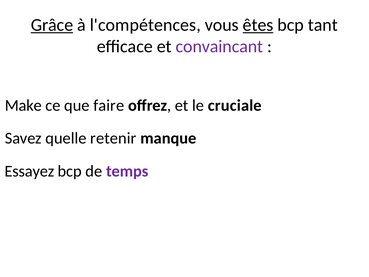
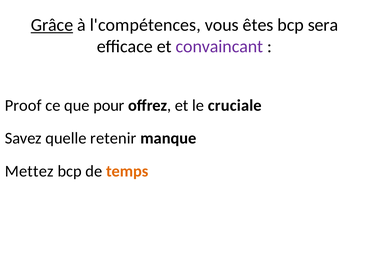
êtes underline: present -> none (258, 25)
tant: tant -> sera (323, 25)
Make: Make -> Proof (23, 105)
faire: faire -> pour (109, 105)
Essayez: Essayez -> Mettez (29, 171)
temps colour: purple -> orange (127, 171)
